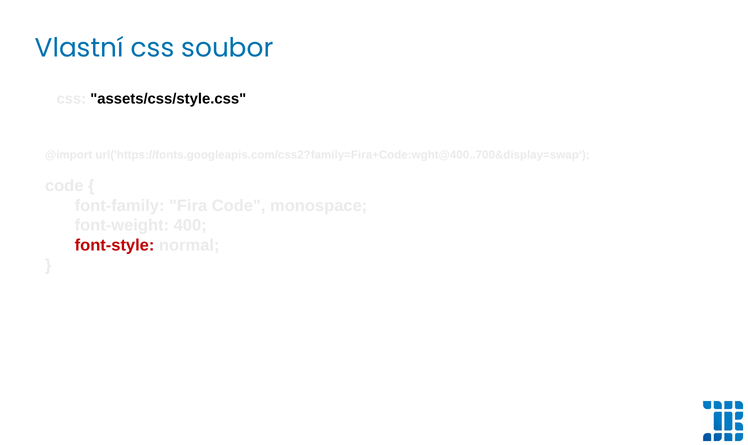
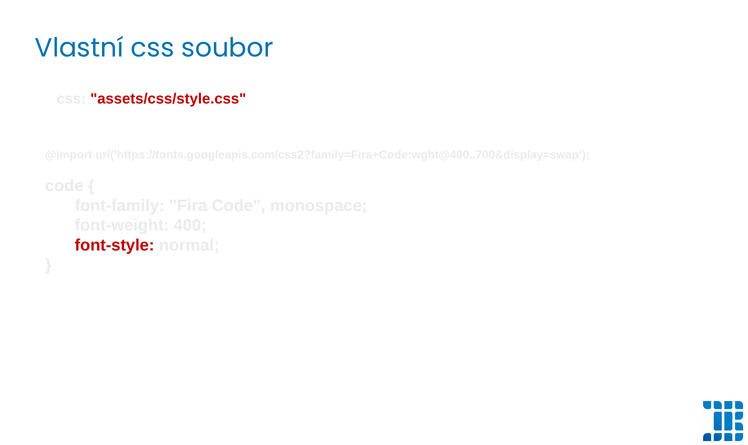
assets/css/style.css colour: black -> red (168, 99)
